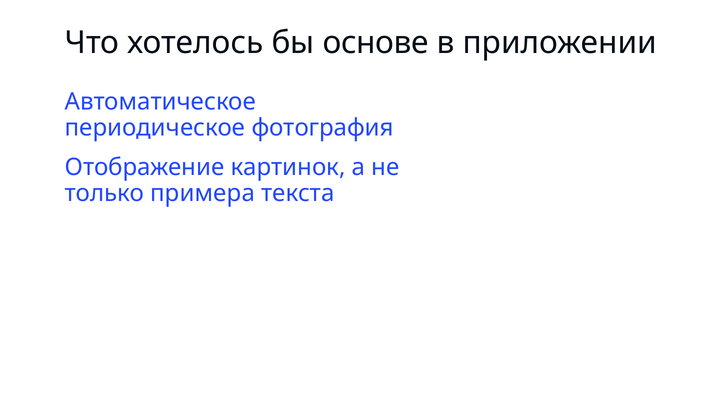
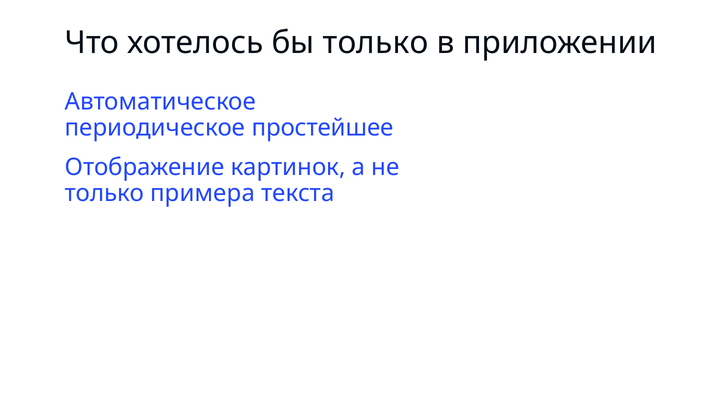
бы основе: основе -> только (376, 43)
фотография: фотография -> простейшее (323, 128)
